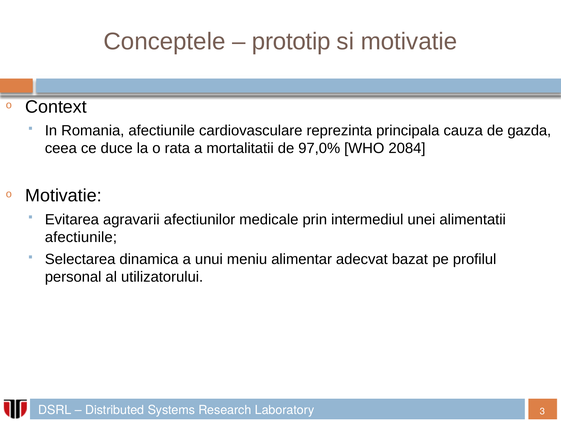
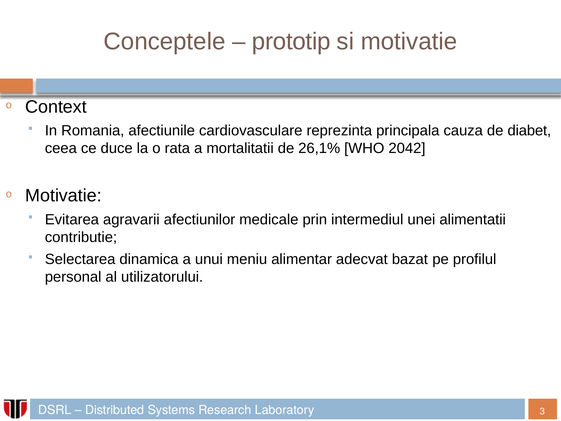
gazda: gazda -> diabet (529, 131)
97,0%: 97,0% -> 26,1% (319, 148)
2084: 2084 -> 2042 (407, 148)
afectiunile: afectiunile -> contributie (81, 237)
